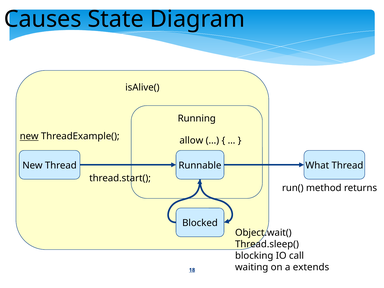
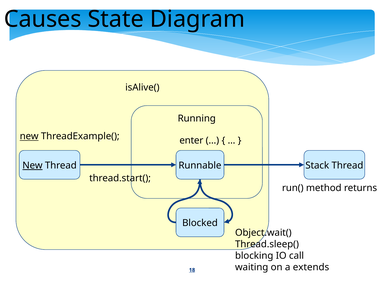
allow: allow -> enter (191, 140)
New underline: none -> present (32, 165)
What: What -> Stack (317, 165)
